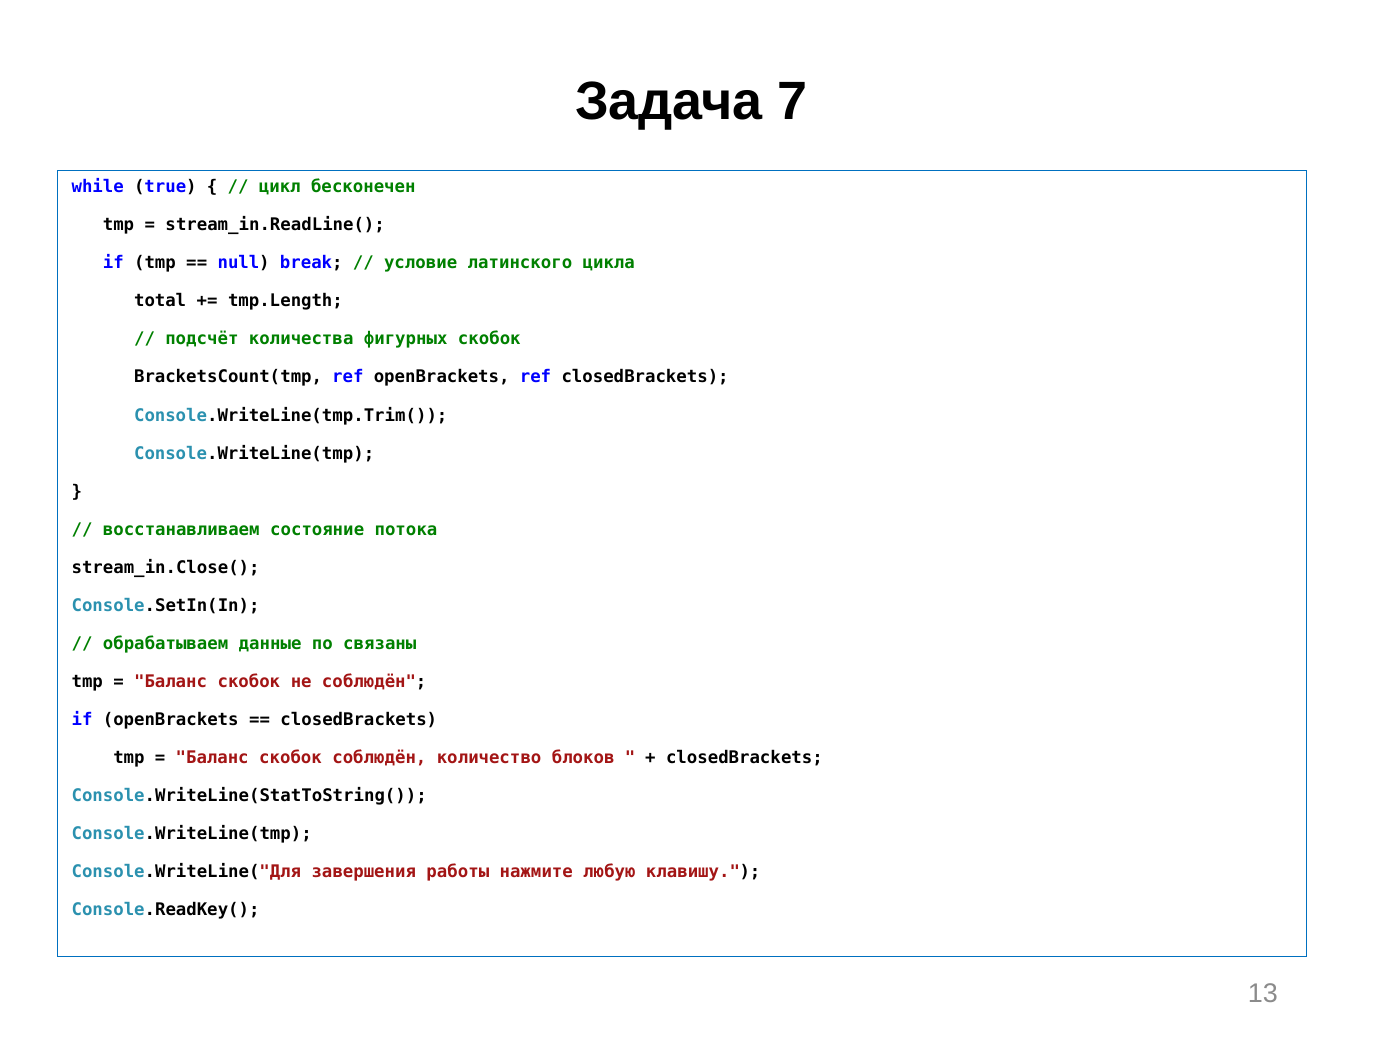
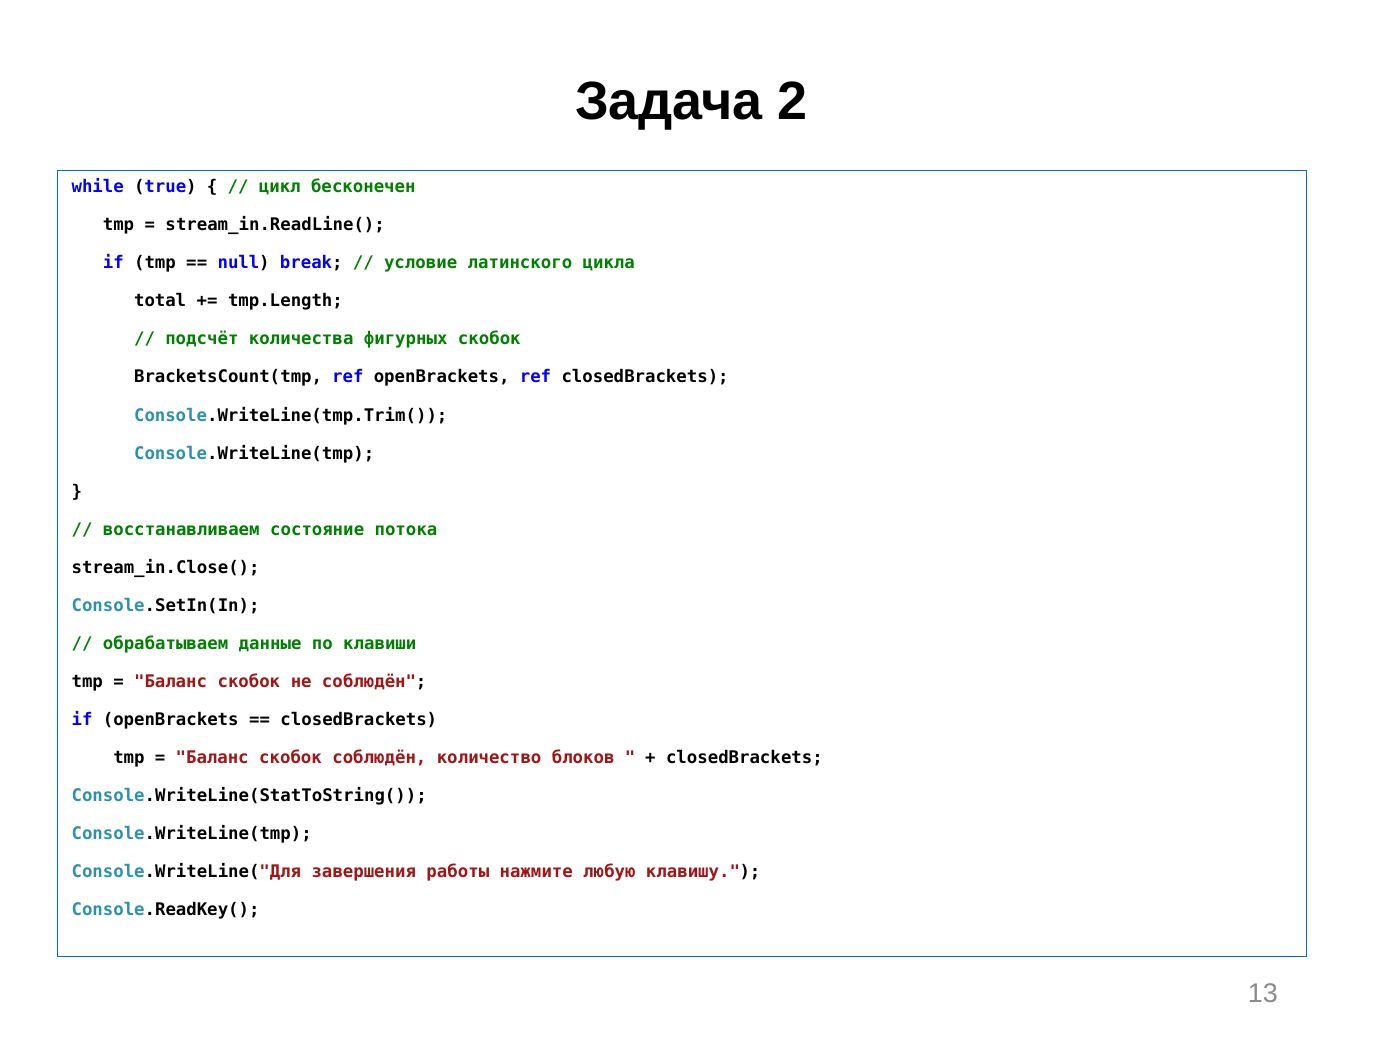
7: 7 -> 2 (792, 102)
связаны: связаны -> клавиши (380, 644)
